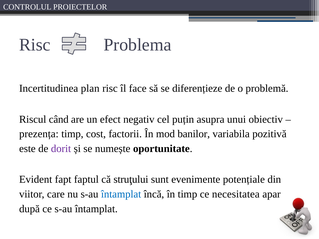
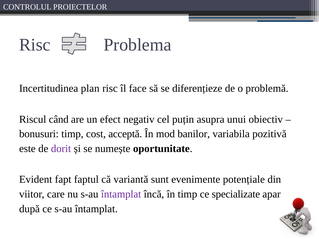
prezența: prezența -> bonusuri (39, 134)
factorii: factorii -> acceptă (125, 134)
struţului: struţului -> variantă (131, 180)
întamplat colour: blue -> purple (121, 194)
necesitatea: necesitatea -> specializate (236, 194)
